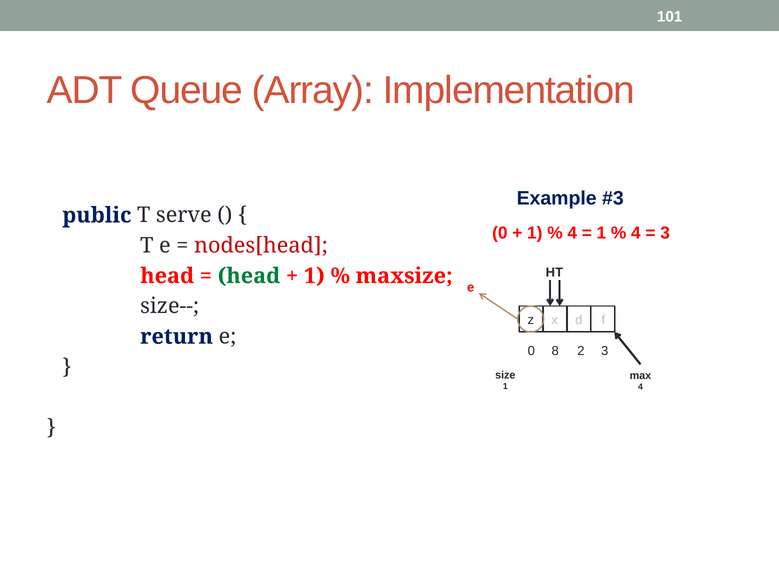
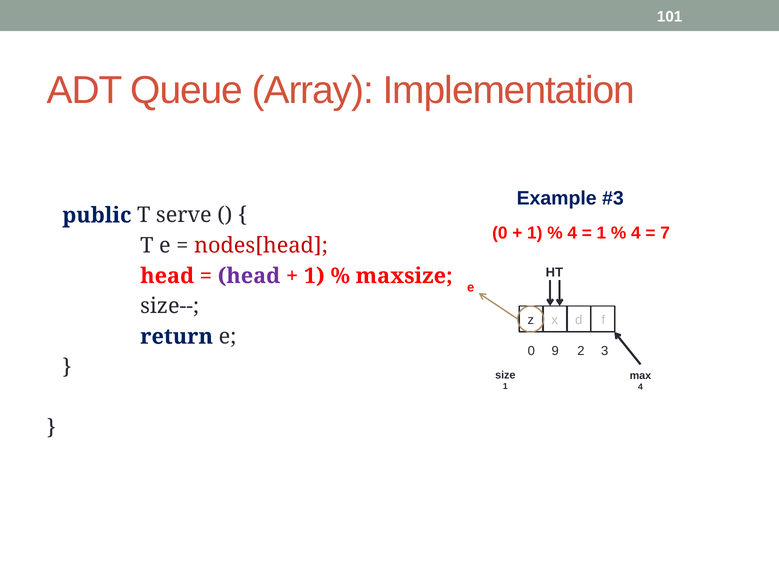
3: 3 -> 7 (665, 233)
head colour: green -> purple (249, 276)
8: 8 -> 9 (555, 351)
